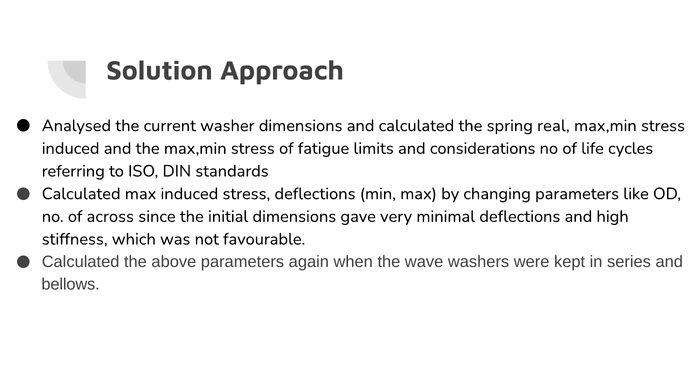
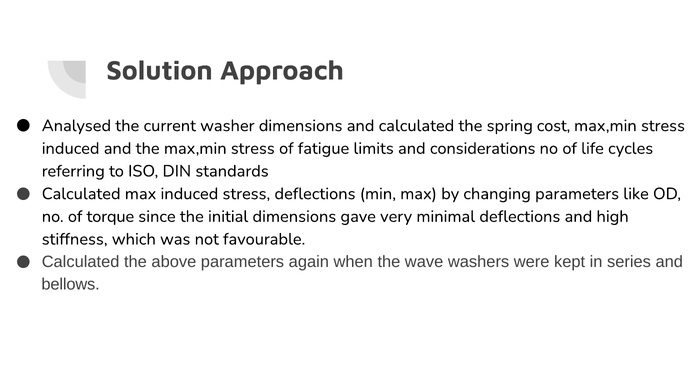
real: real -> cost (554, 126)
across: across -> torque (110, 217)
